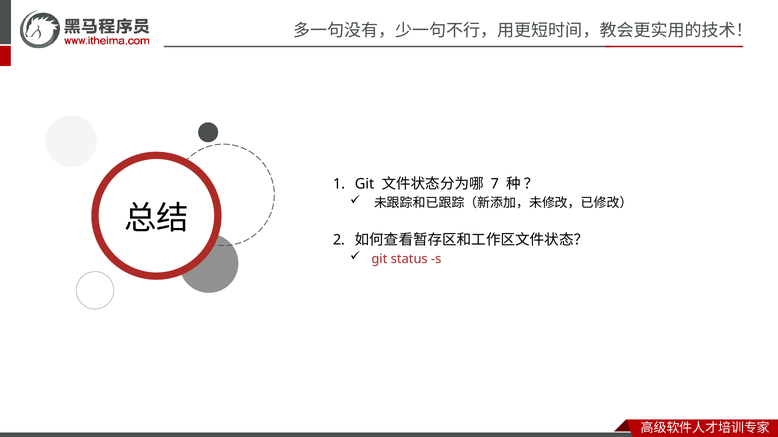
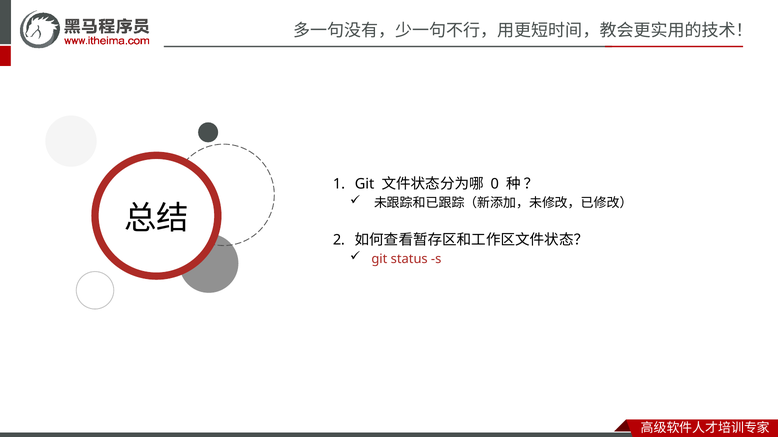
7: 7 -> 0 (495, 184)
